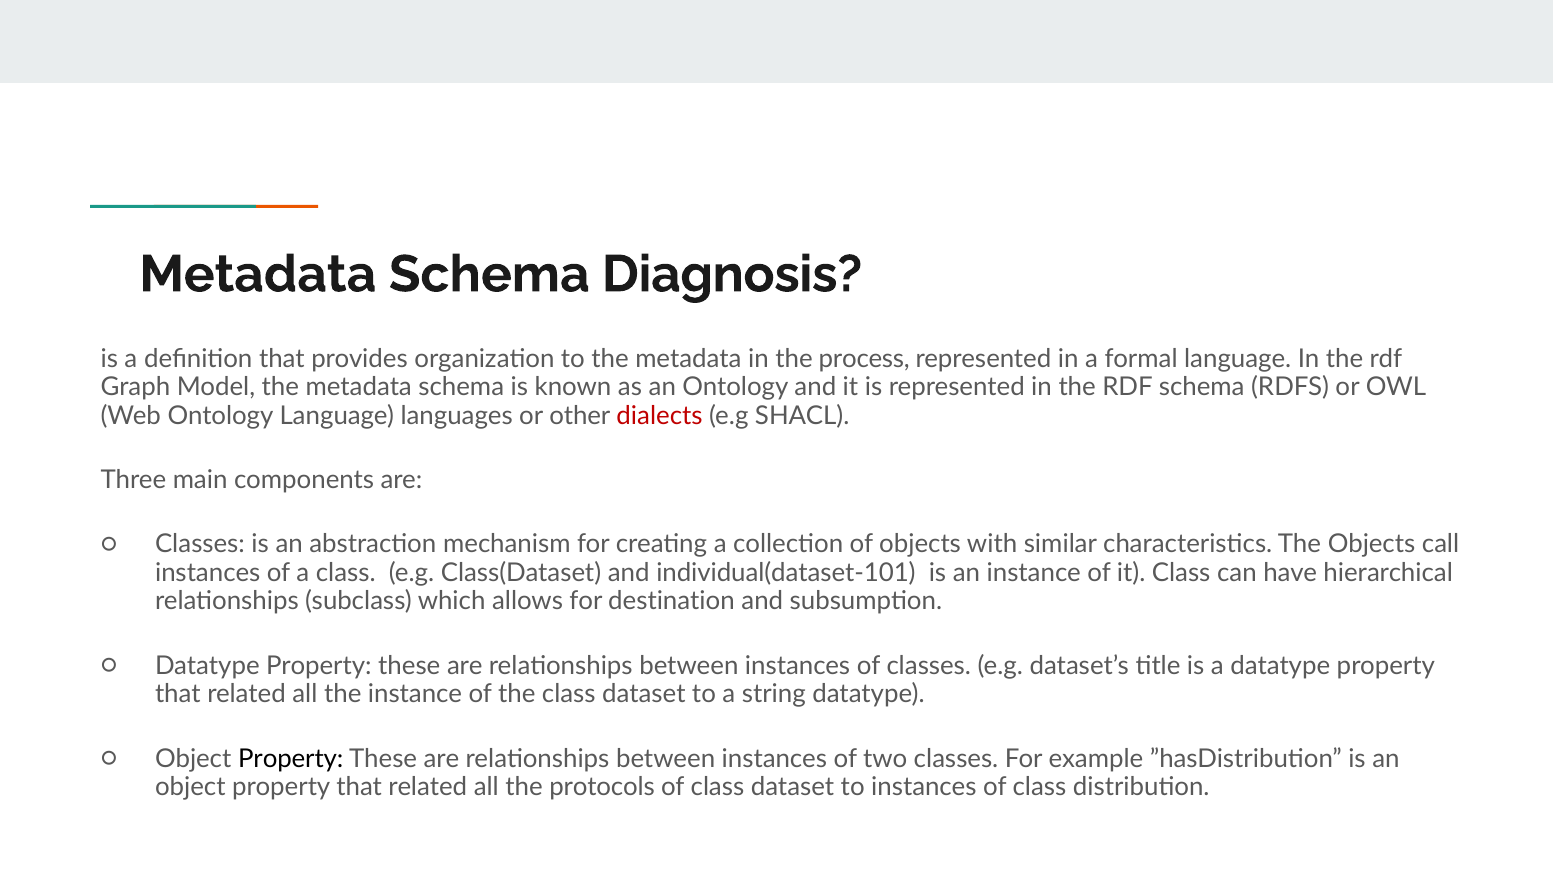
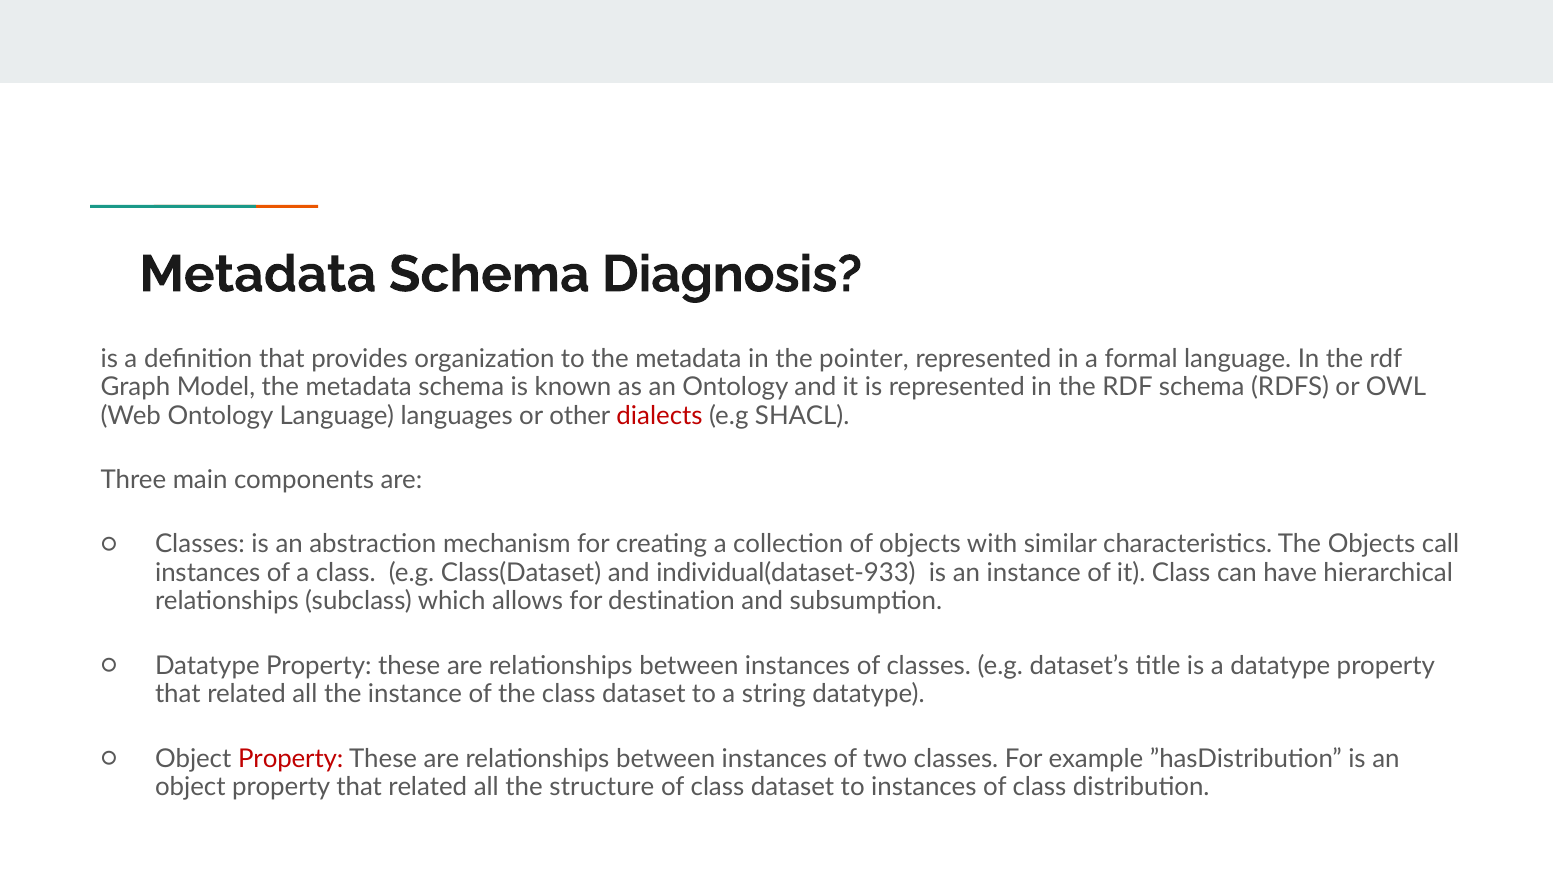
process: process -> pointer (864, 358)
individual(dataset-101: individual(dataset-101 -> individual(dataset-933 (786, 573)
Property colour: black -> red (291, 758)
protocols: protocols -> structure (602, 787)
